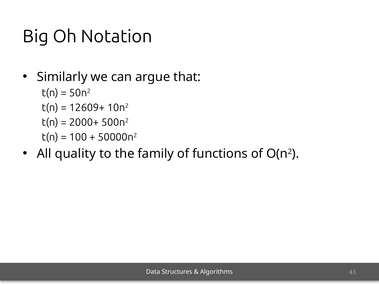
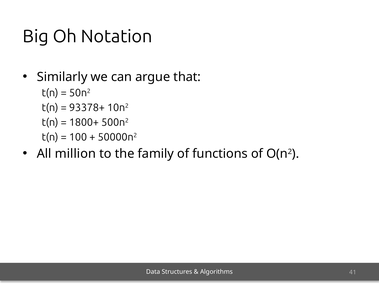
12609+: 12609+ -> 93378+ (87, 107)
2000+: 2000+ -> 1800+ (84, 122)
quality: quality -> million (75, 153)
